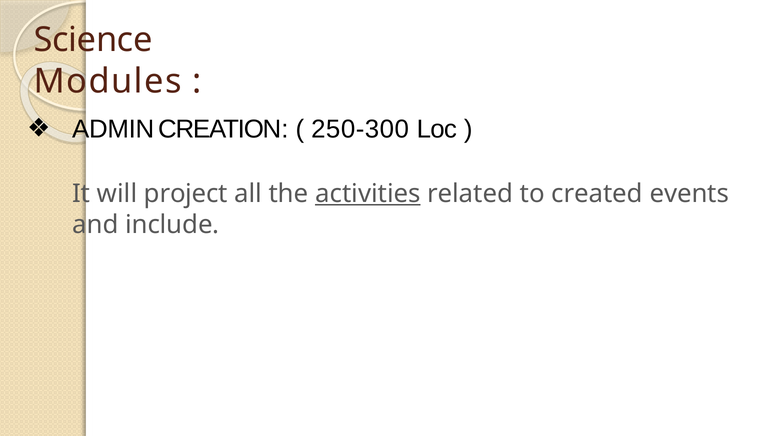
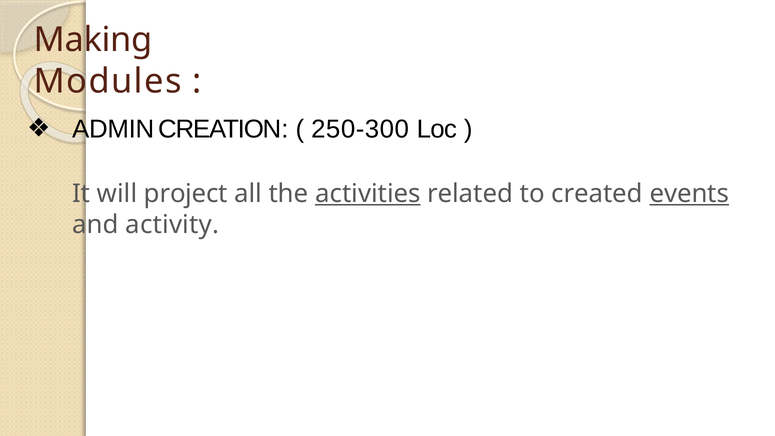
Science: Science -> Making (93, 40)
events underline: none -> present (689, 194)
include: include -> activity (172, 225)
